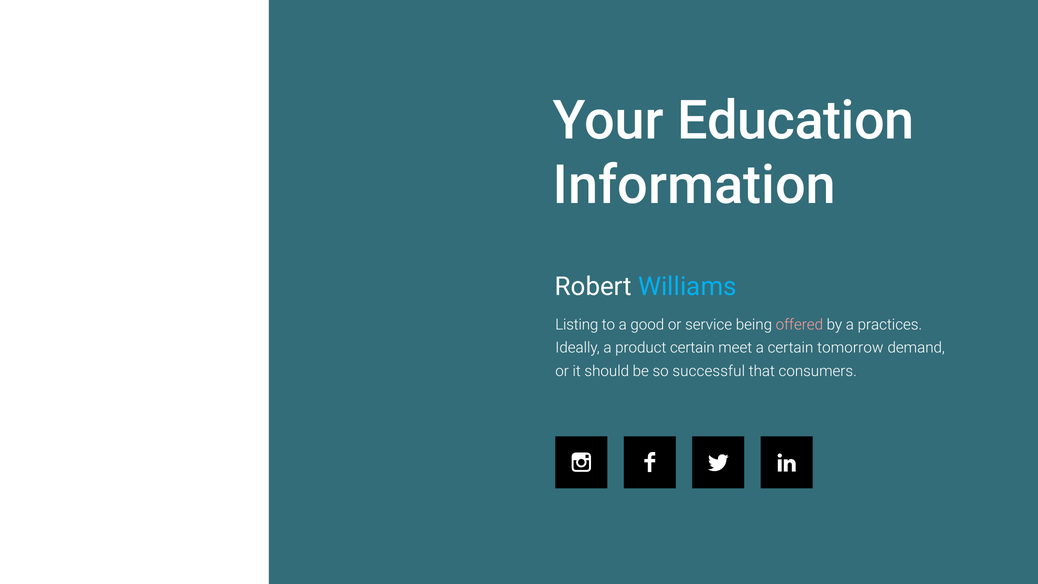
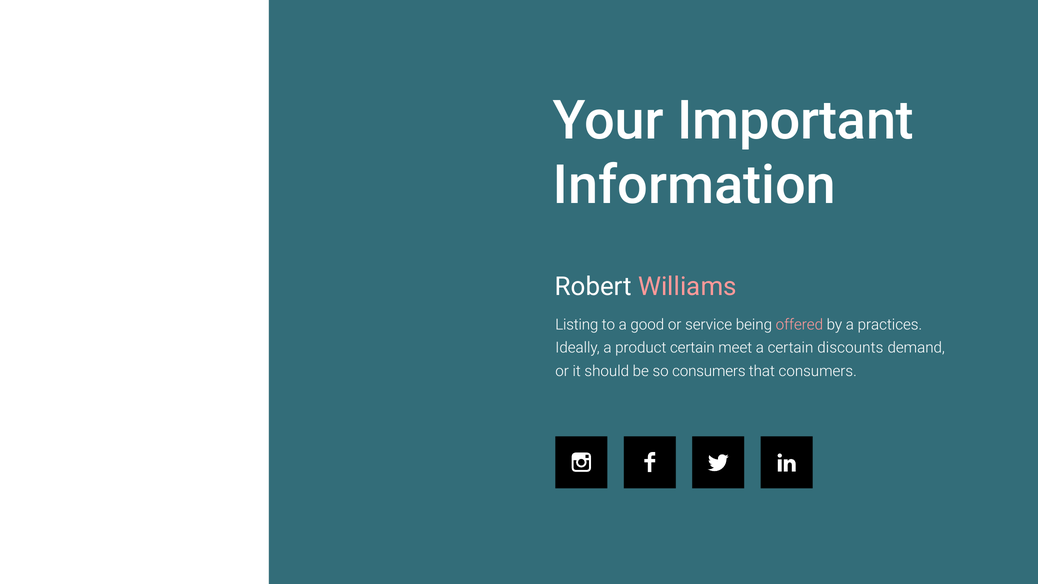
Education: Education -> Important (796, 121)
Williams colour: light blue -> pink (687, 287)
tomorrow: tomorrow -> discounts (850, 348)
so successful: successful -> consumers (709, 371)
